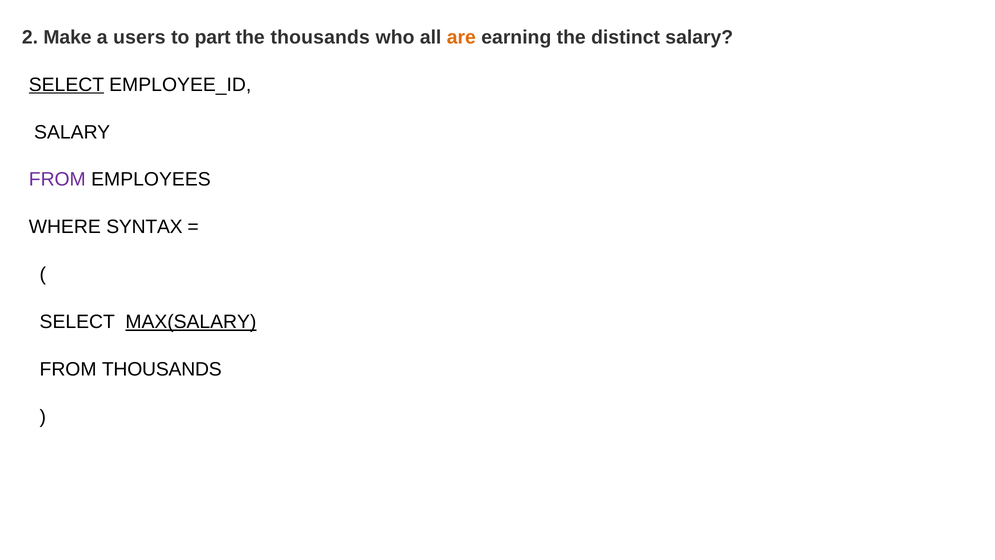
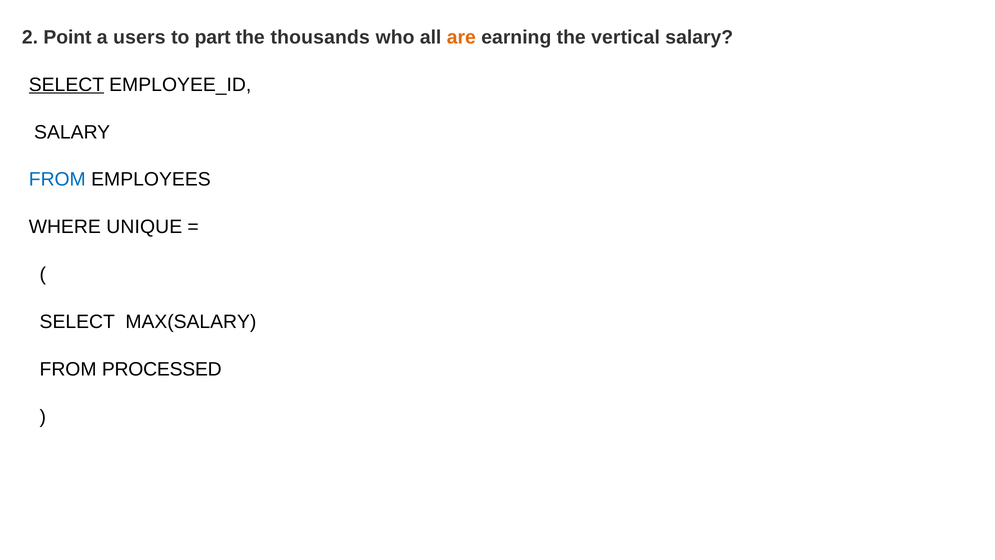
Make: Make -> Point (67, 37)
distinct: distinct -> vertical (626, 37)
FROM colour: purple -> blue (57, 179)
SYNTAX: SYNTAX -> UNIQUE (144, 227)
MAX(SALARY underline: present -> none (191, 322)
FROM THOUSANDS: THOUSANDS -> PROCESSED (162, 369)
